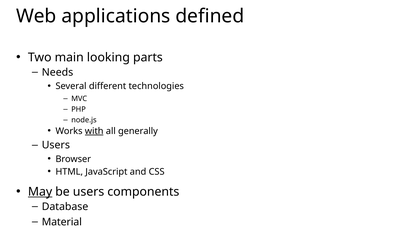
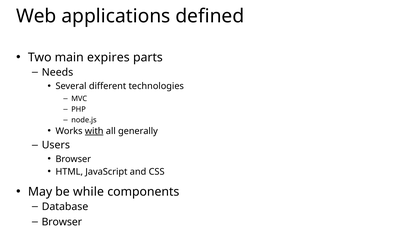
looking: looking -> expires (108, 58)
May underline: present -> none (40, 192)
be users: users -> while (88, 192)
Material: Material -> Browser (62, 222)
